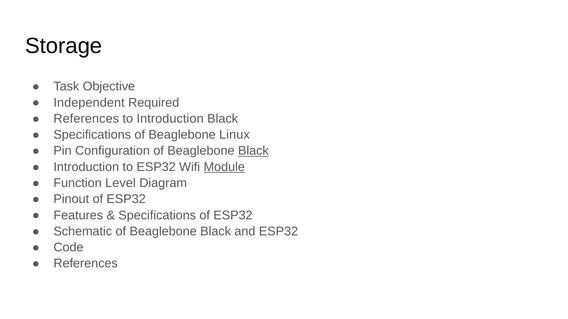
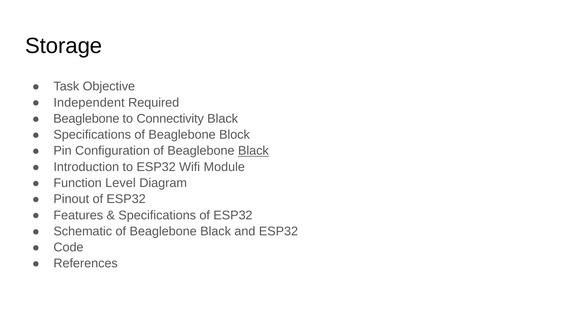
References: References -> Beaglebone (86, 119)
to Introduction: Introduction -> Connectivity (170, 119)
Linux: Linux -> Block (234, 135)
Module underline: present -> none (224, 167)
